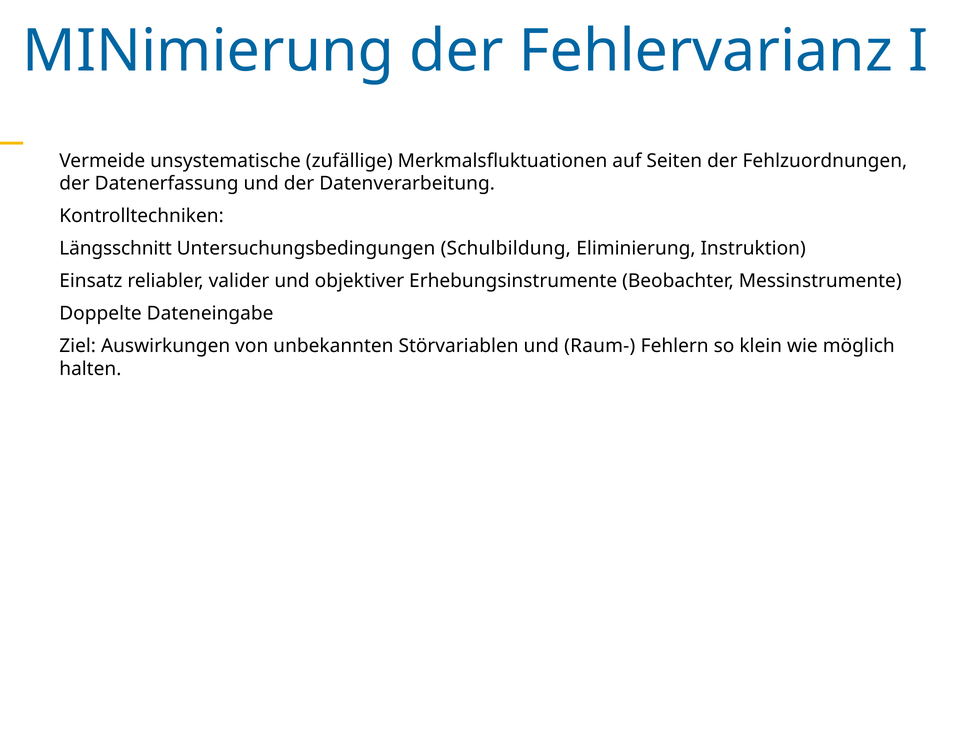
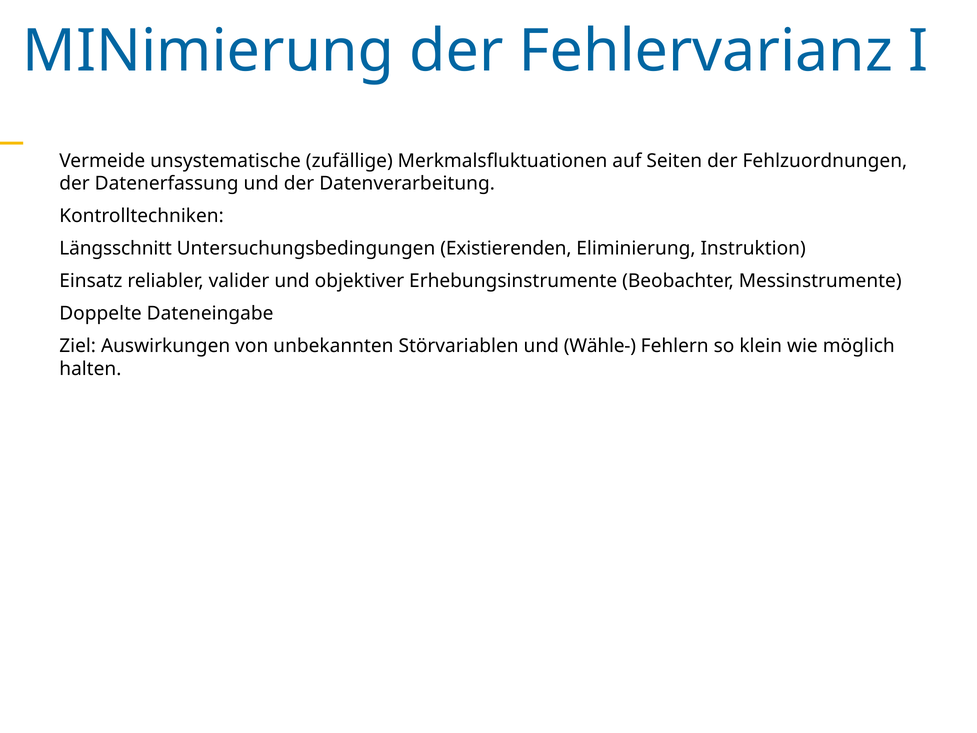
Schulbildung: Schulbildung -> Existierenden (506, 248)
Raum-: Raum- -> Wähle- (600, 346)
